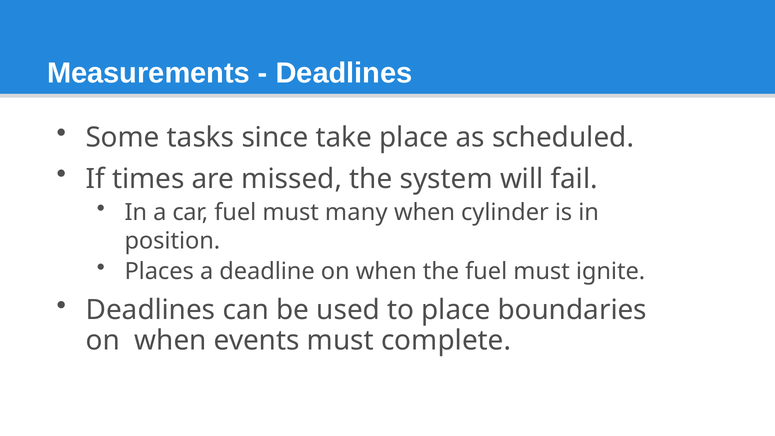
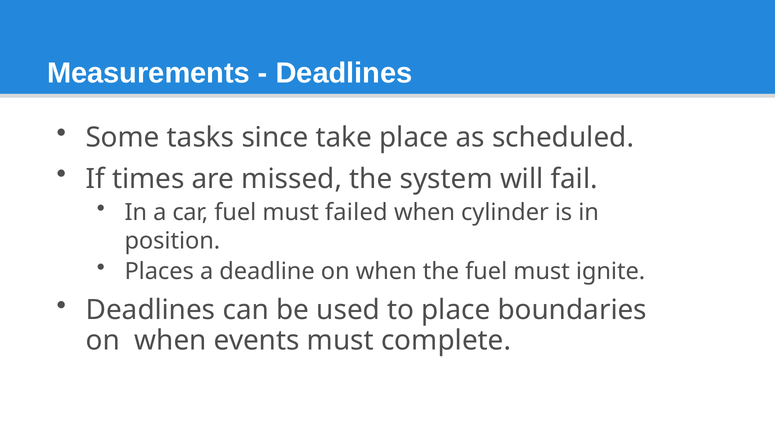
many: many -> failed (356, 212)
